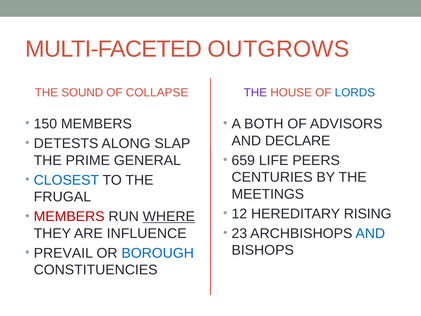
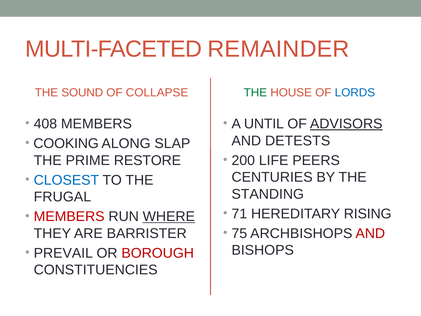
OUTGROWS: OUTGROWS -> REMAINDER (278, 49)
THE colour: purple -> green (255, 93)
150: 150 -> 408 (45, 124)
BOTH: BOTH -> UNTIL (264, 124)
ADVISORS underline: none -> present (346, 124)
DECLARE: DECLARE -> DETESTS (298, 141)
DETESTS: DETESTS -> COOKING (66, 143)
GENERAL: GENERAL -> RESTORE (147, 160)
659: 659 -> 200 (243, 160)
MEETINGS: MEETINGS -> STANDING (268, 194)
12: 12 -> 71 (239, 214)
INFLUENCE: INFLUENCE -> BARRISTER (147, 233)
23: 23 -> 75 (239, 233)
AND colour: blue -> red (370, 233)
BOROUGH colour: blue -> red (158, 253)
